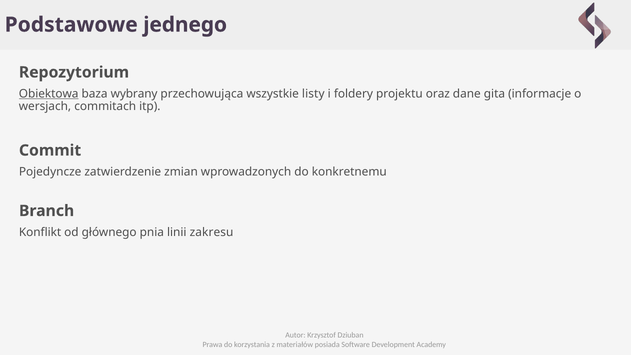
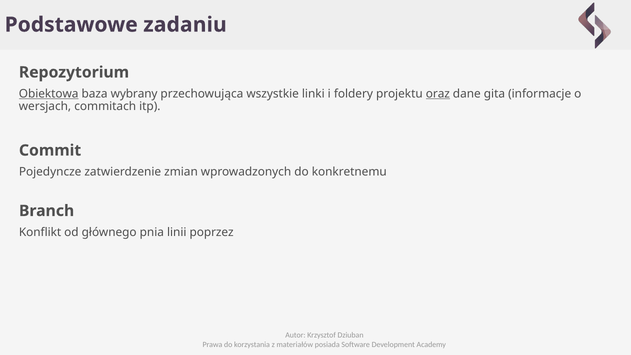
jednego: jednego -> zadaniu (185, 25)
listy: listy -> linki (313, 94)
oraz underline: none -> present (438, 94)
zakresu: zakresu -> poprzez (212, 232)
